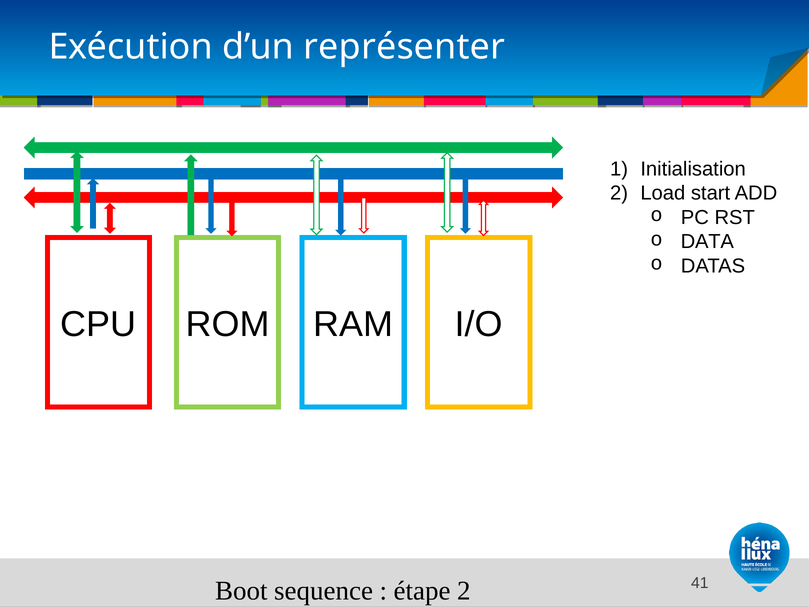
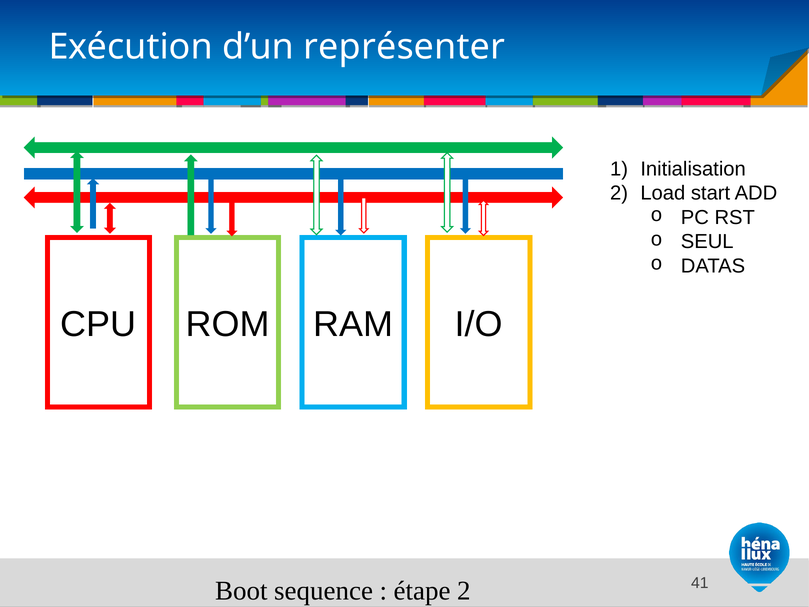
DATA: DATA -> SEUL (707, 242)
